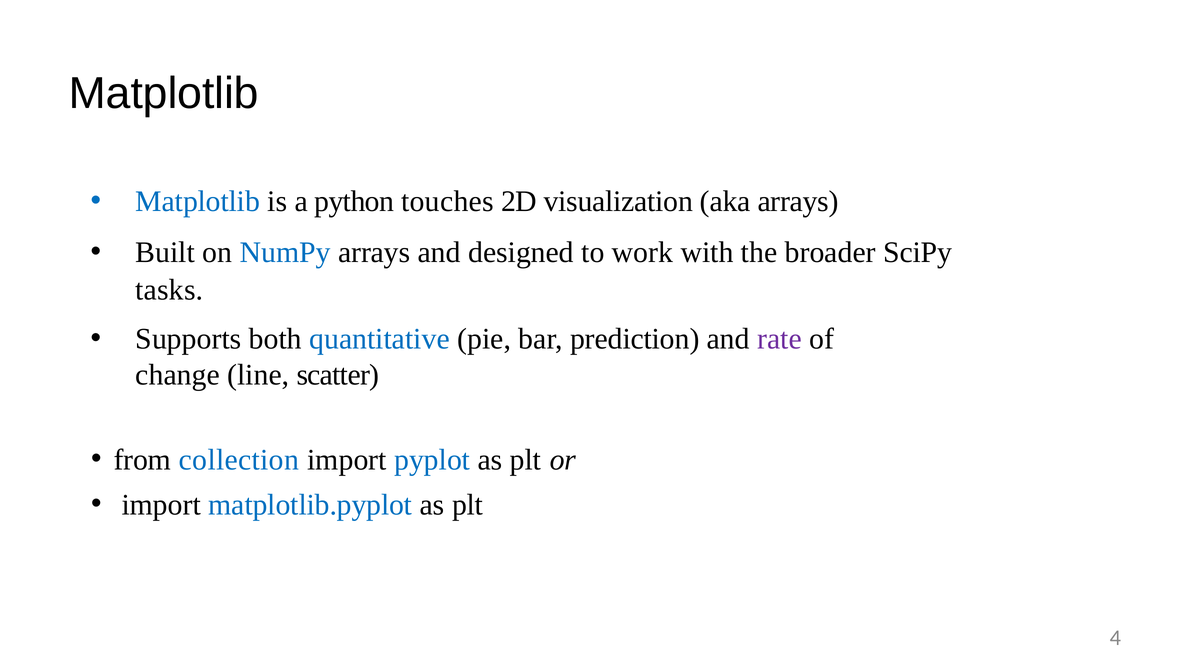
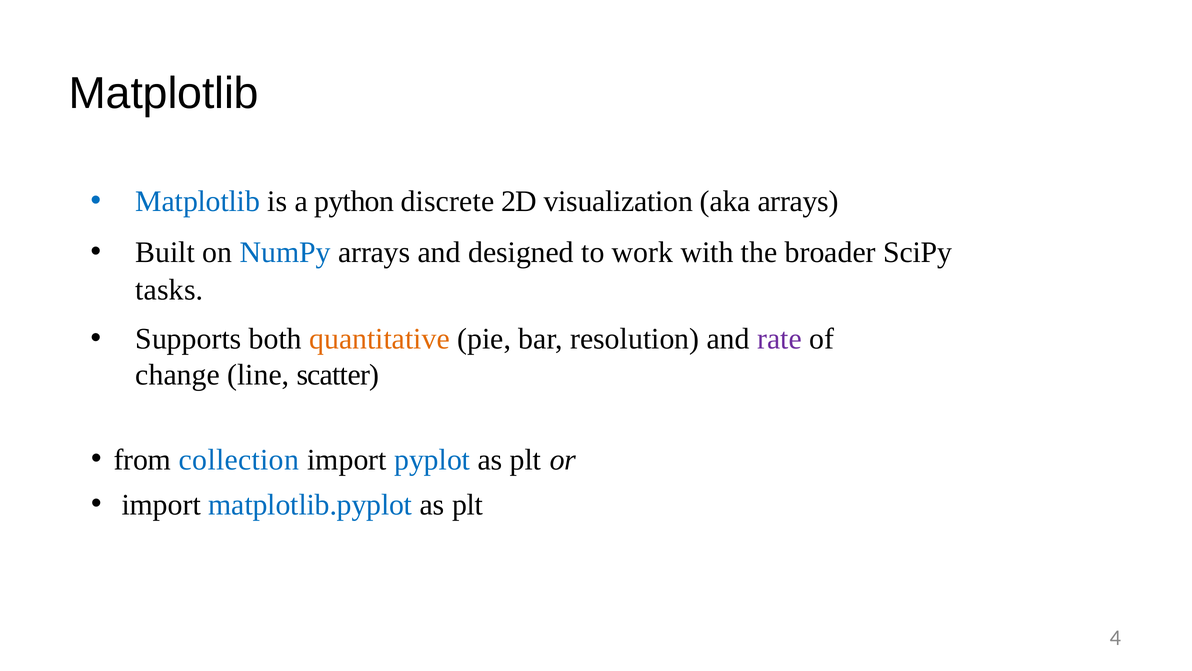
touches: touches -> discrete (448, 201)
quantitative colour: blue -> orange (380, 339)
prediction: prediction -> resolution (635, 339)
